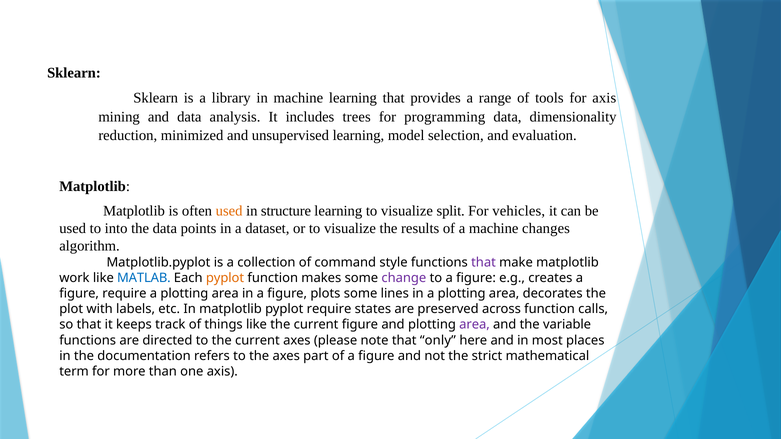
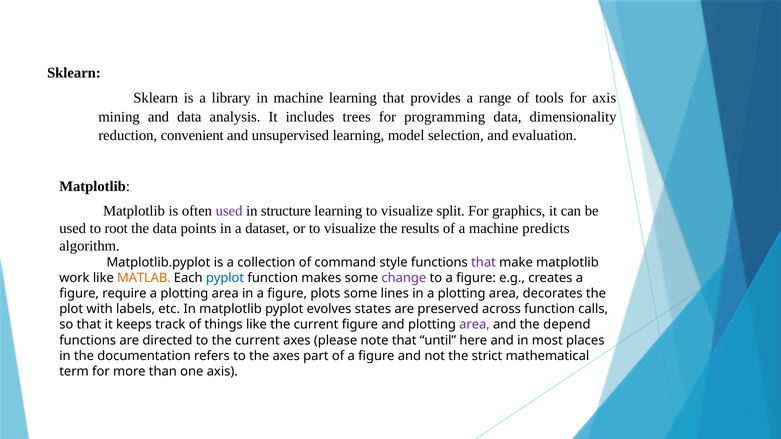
minimized: minimized -> convenient (192, 136)
used colour: orange -> purple (229, 211)
vehicles: vehicles -> graphics (519, 211)
into: into -> root (116, 228)
changes: changes -> predicts (546, 228)
MATLAB colour: blue -> orange (144, 278)
pyplot colour: orange -> blue (225, 278)
pyplot require: require -> evolves (329, 309)
variable: variable -> depend (567, 325)
only: only -> until (438, 341)
